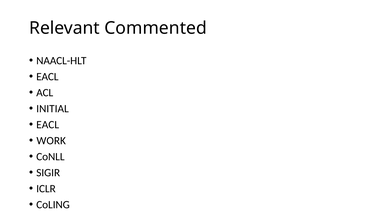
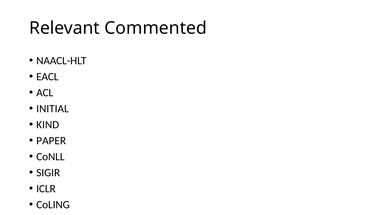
EACL: EACL -> KIND (48, 125)
WORK: WORK -> PAPER (51, 141)
